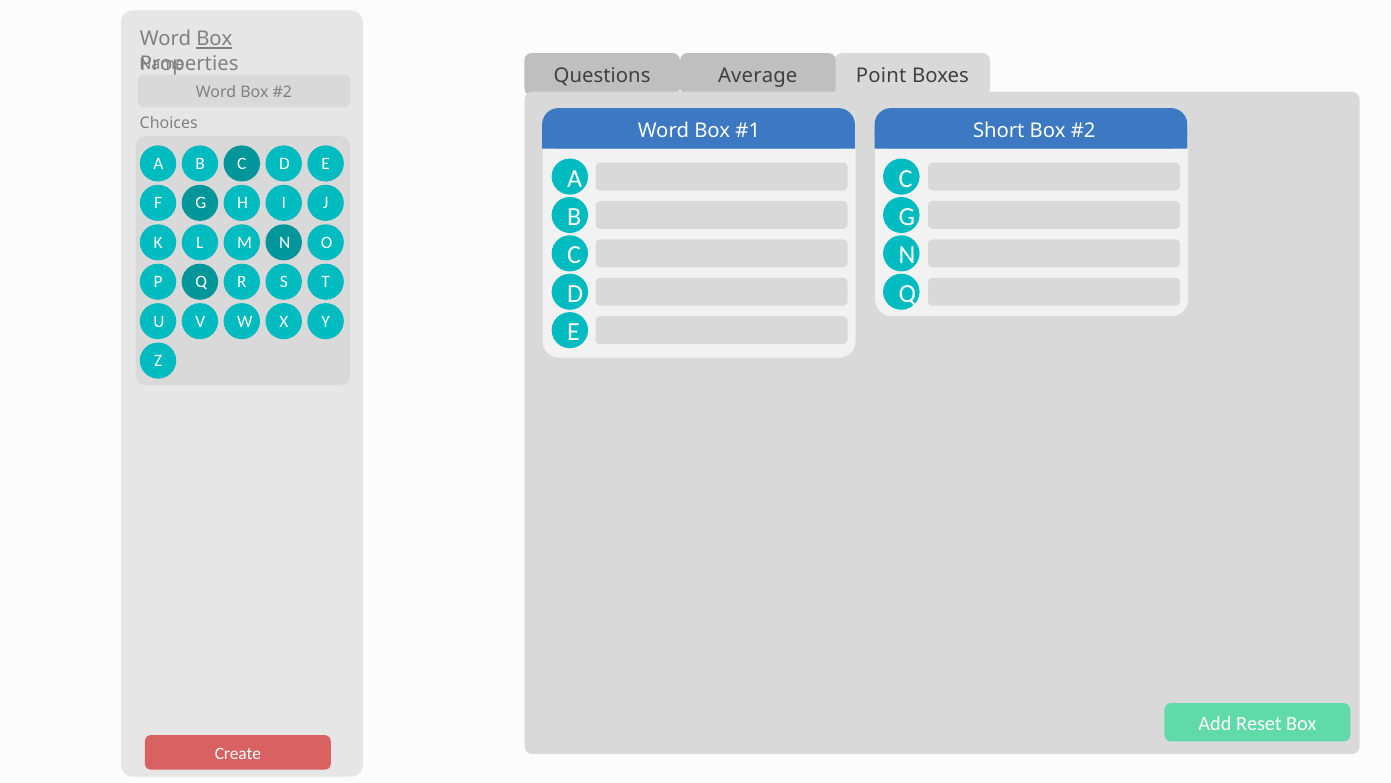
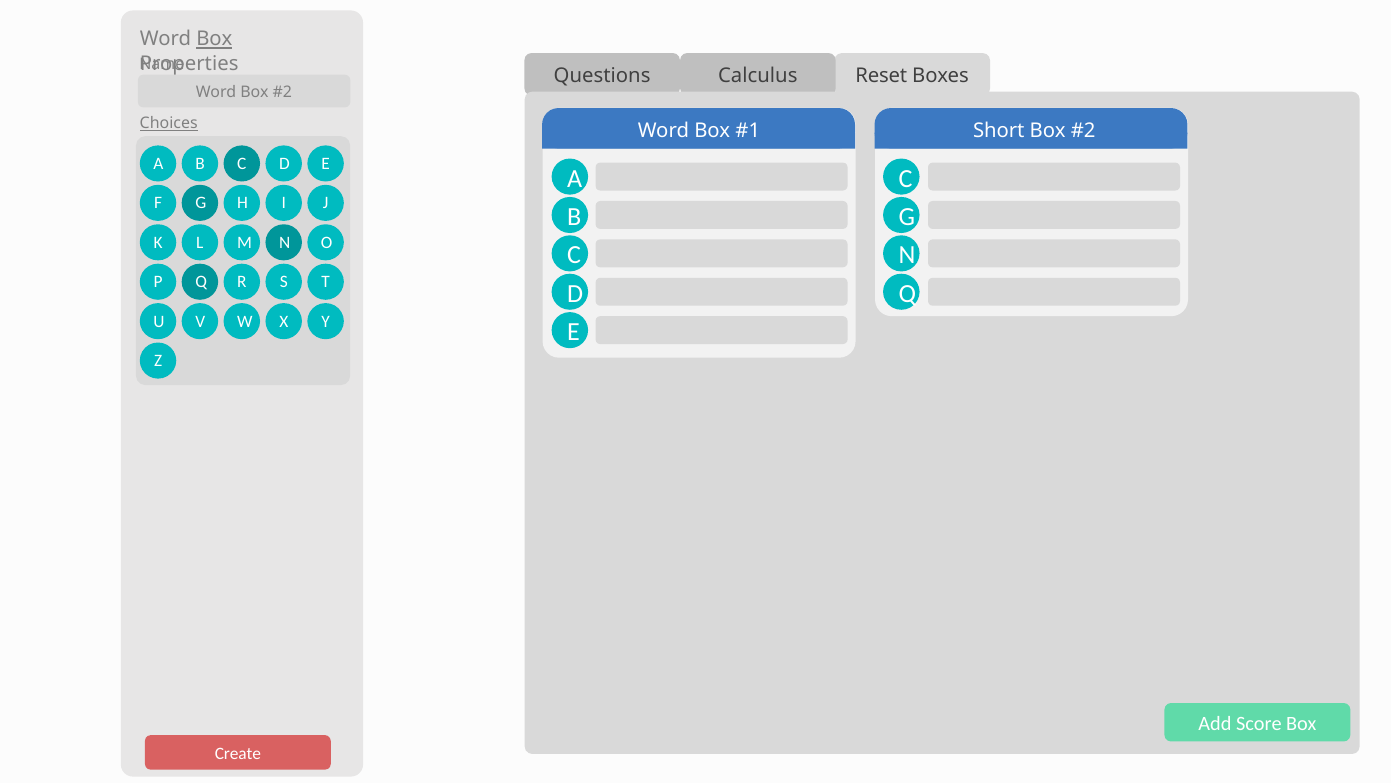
Average: Average -> Calculus (758, 76)
Point: Point -> Reset (881, 76)
Choices underline: none -> present (169, 124)
Reset: Reset -> Score (1259, 723)
